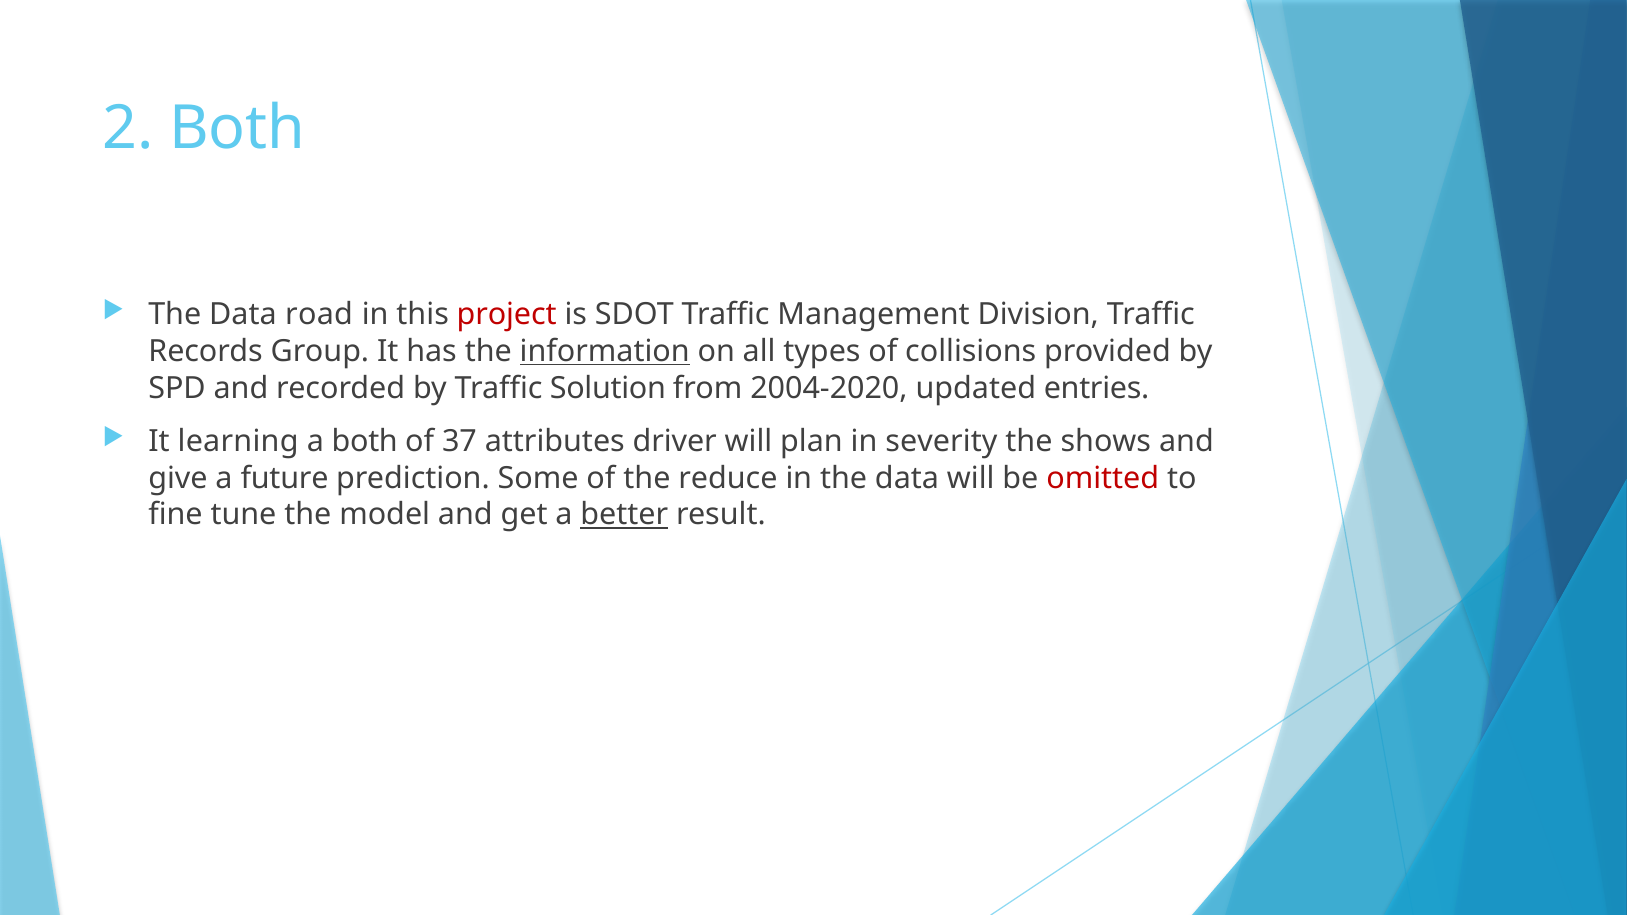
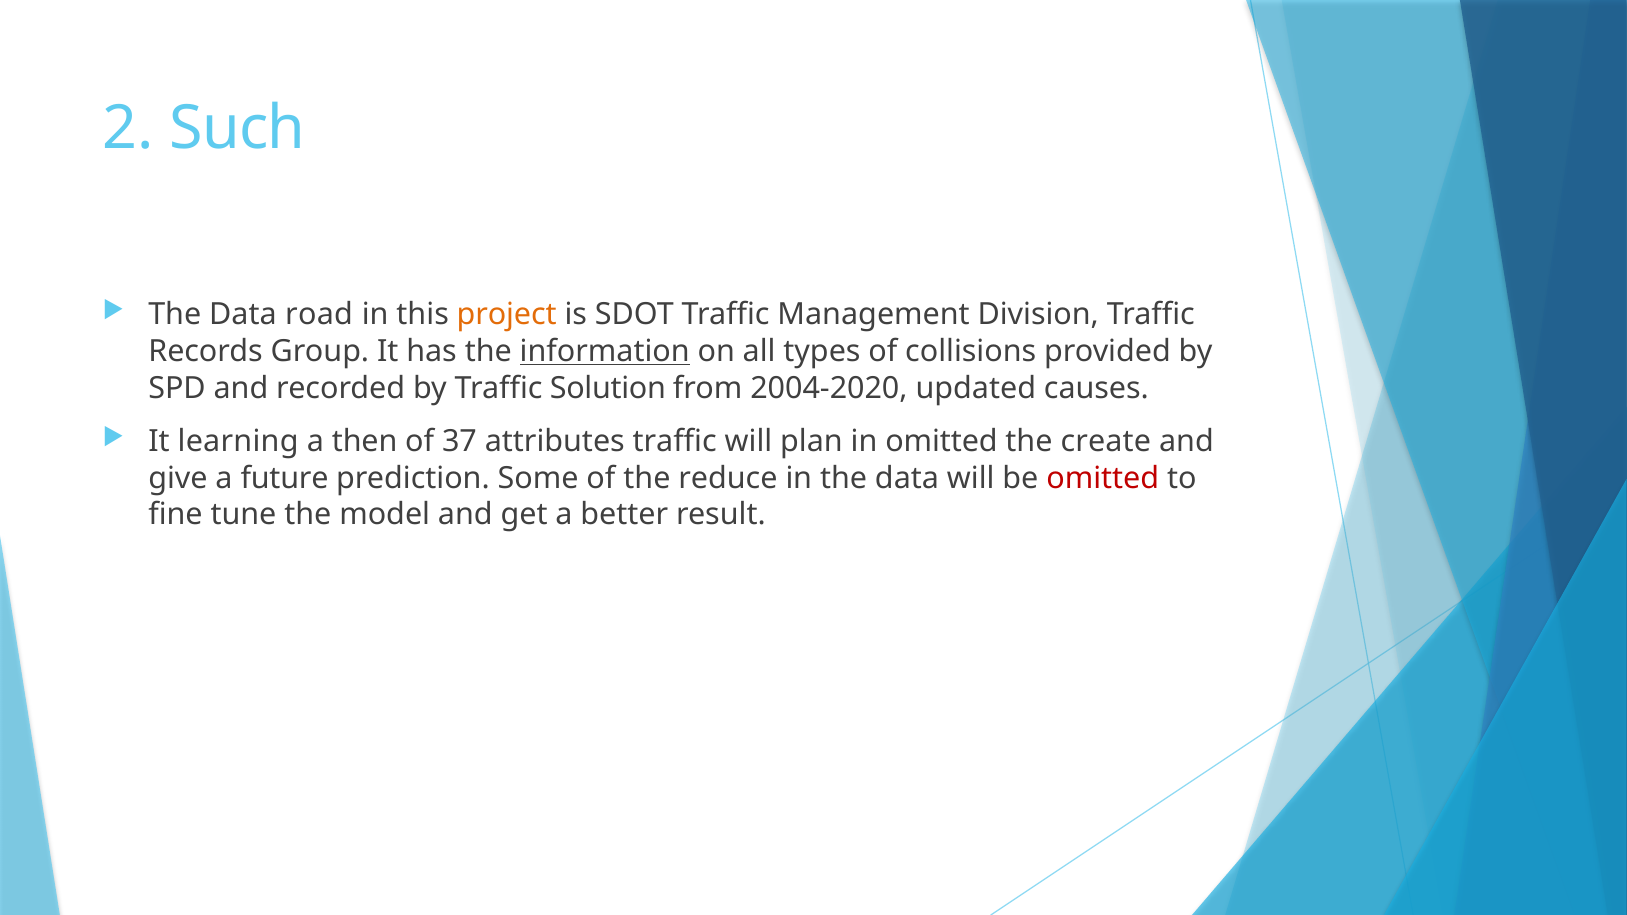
2 Both: Both -> Such (237, 128)
project colour: red -> orange (507, 315)
entries: entries -> causes (1096, 388)
a both: both -> then (365, 442)
attributes driver: driver -> traffic (675, 442)
in severity: severity -> omitted (942, 442)
shows: shows -> create (1106, 442)
better underline: present -> none (624, 515)
